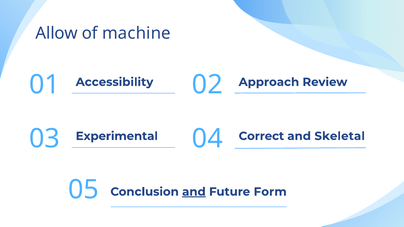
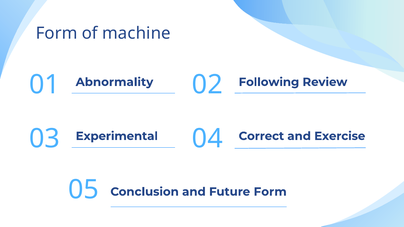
Allow: Allow -> Form (57, 33)
Approach: Approach -> Following (269, 82)
Accessibility: Accessibility -> Abnormality (114, 82)
Skeletal: Skeletal -> Exercise (340, 136)
and underline: present -> none (194, 192)
